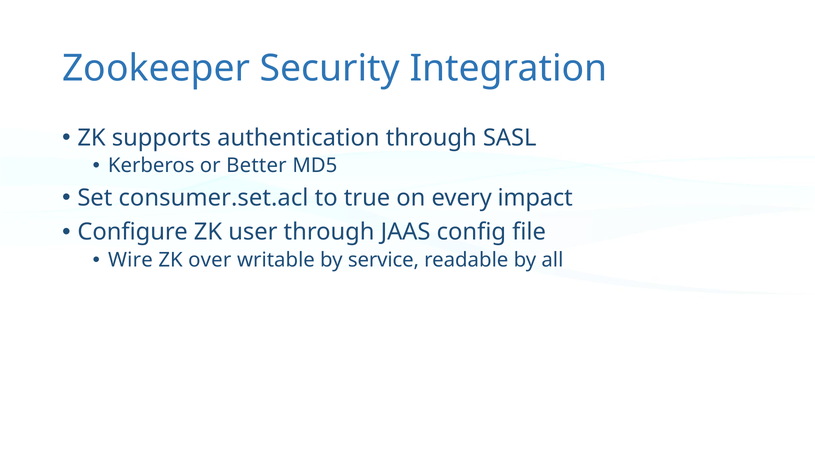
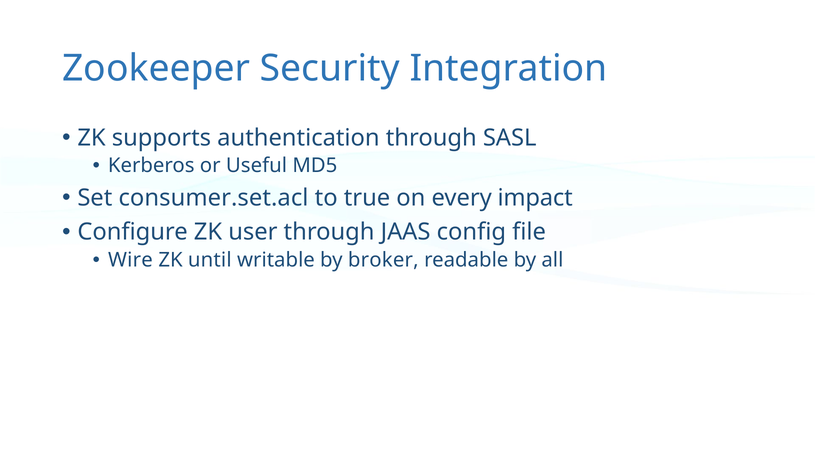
Better: Better -> Useful (257, 166)
over: over -> until (210, 260)
service: service -> broker (383, 260)
